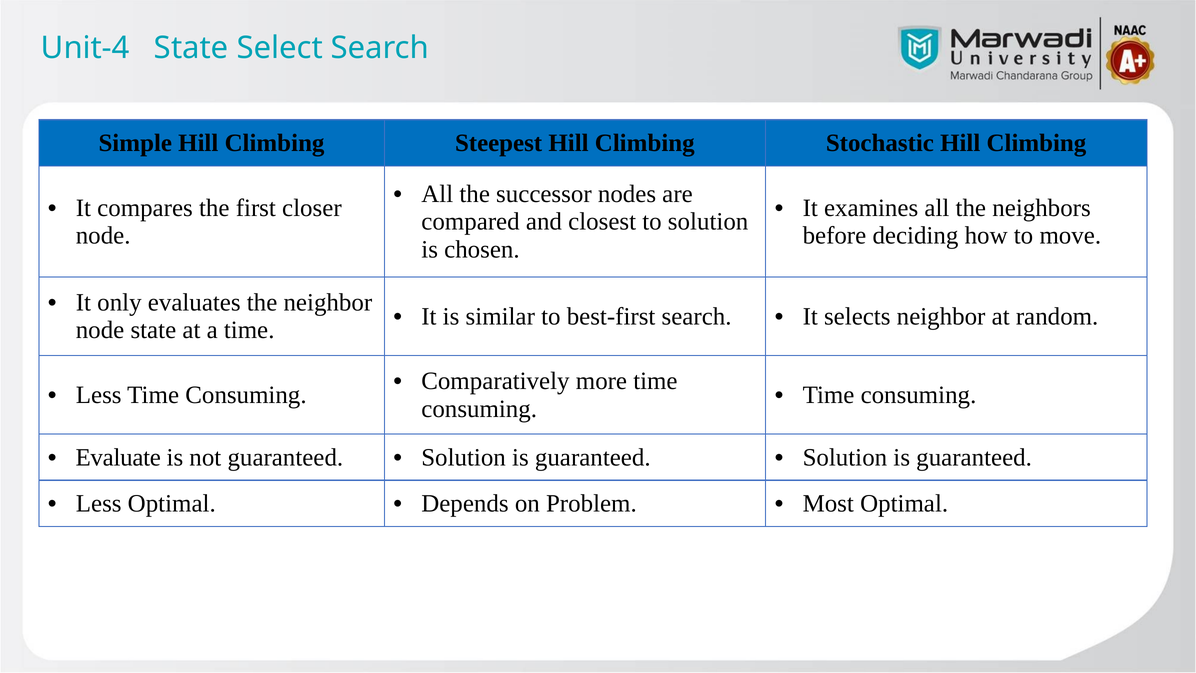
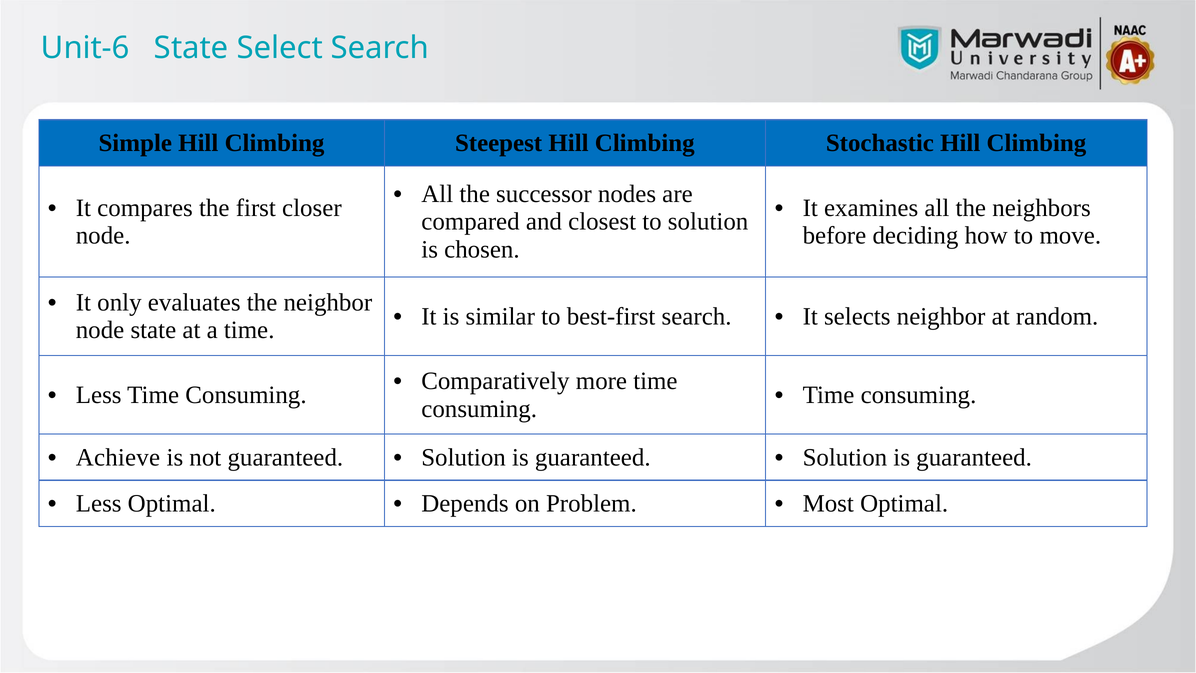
Unit-4: Unit-4 -> Unit-6 (85, 48)
Evaluate: Evaluate -> Achieve (118, 457)
